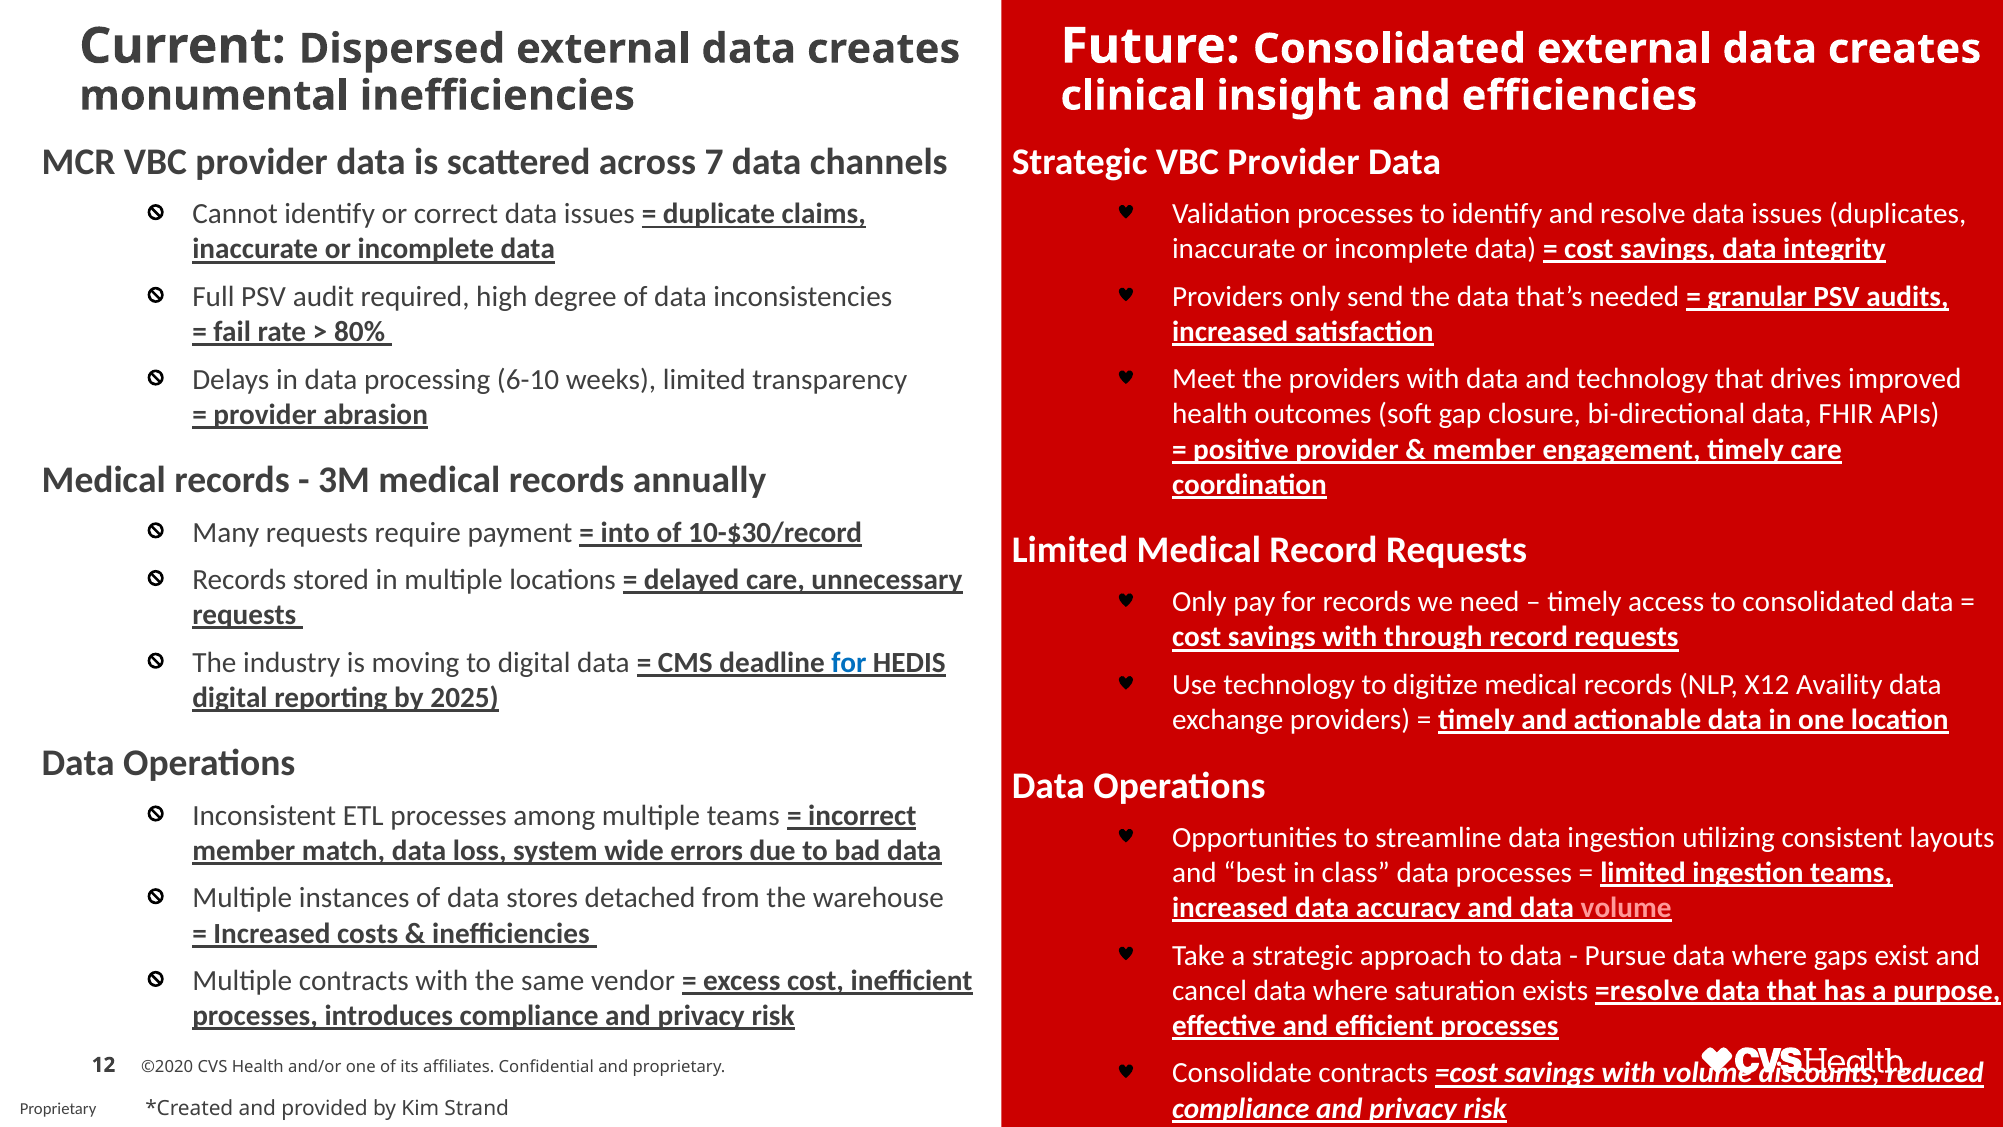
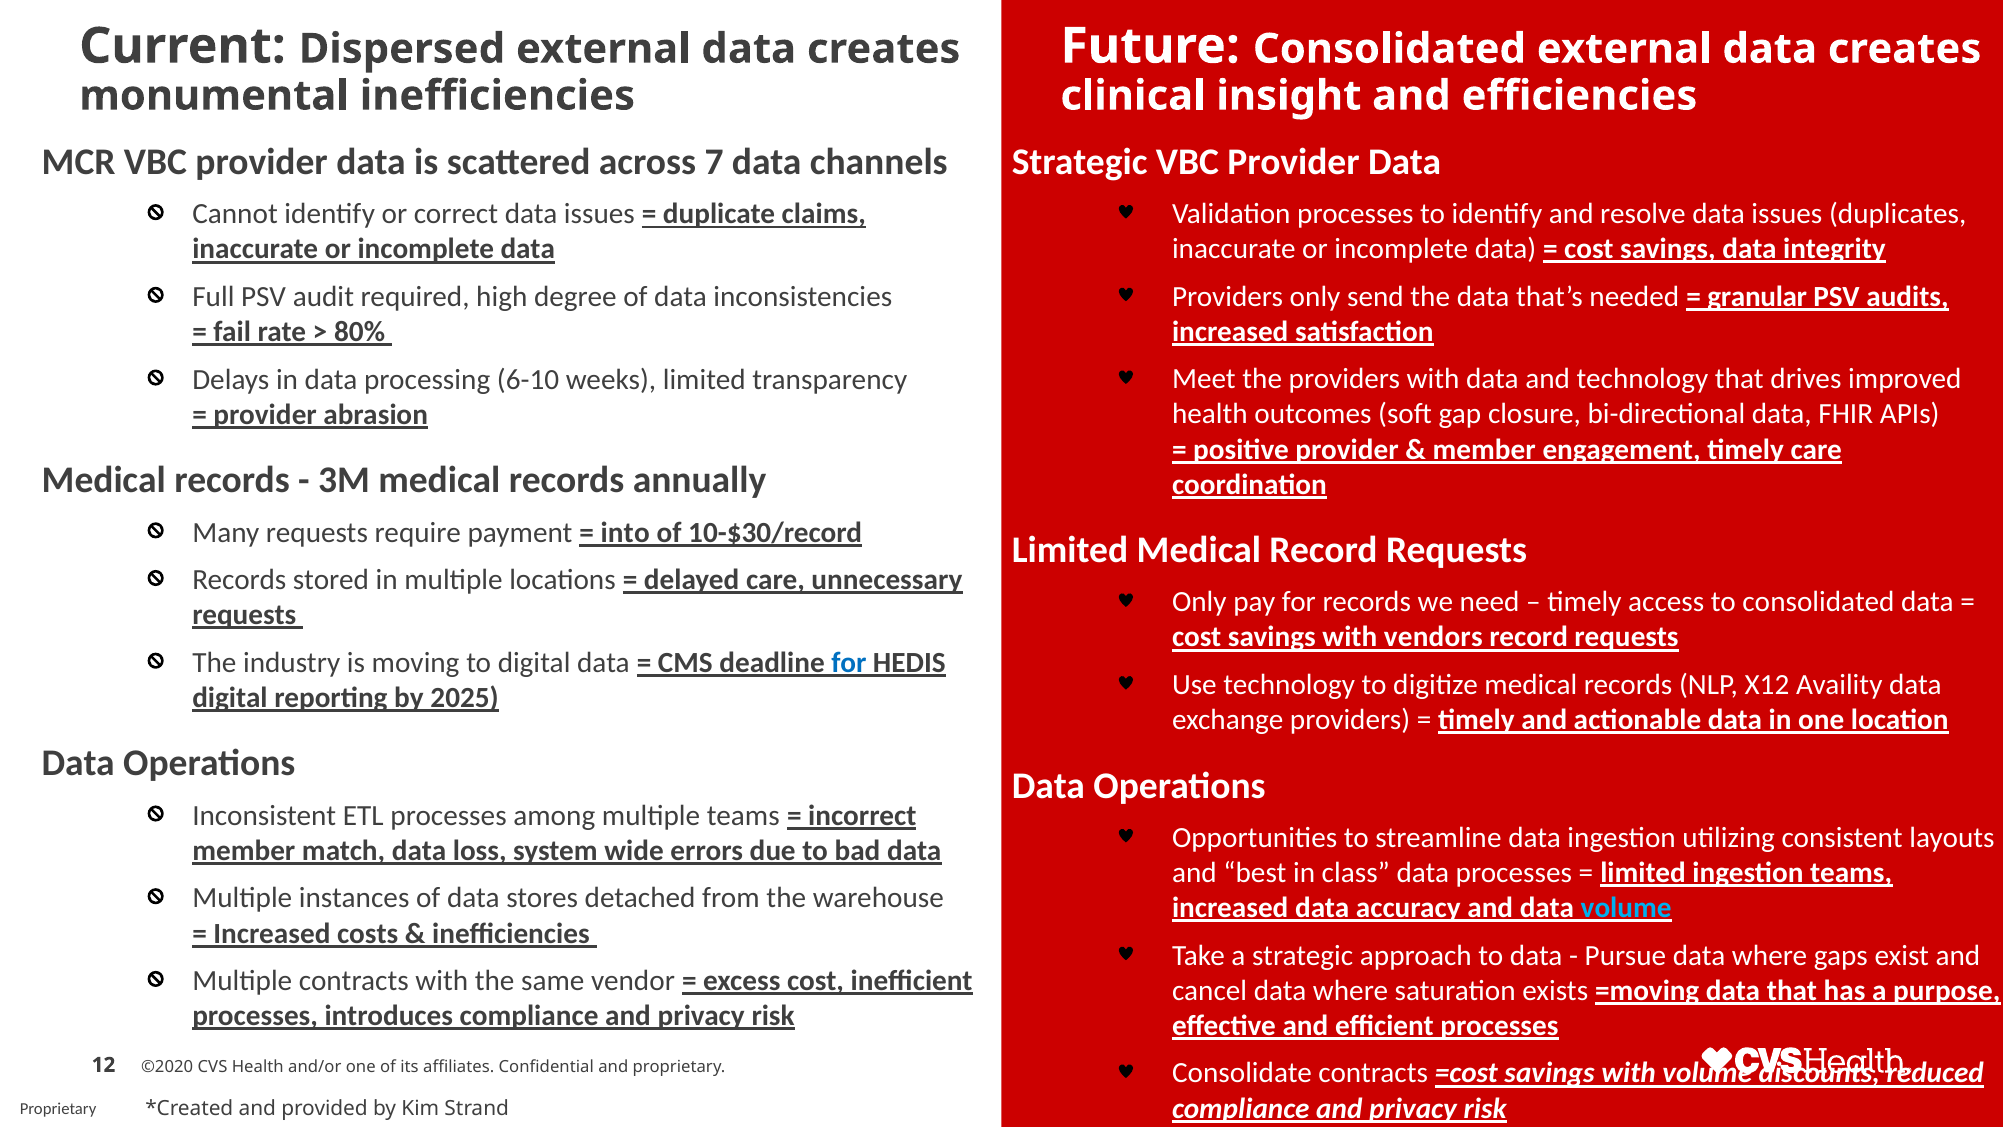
through: through -> vendors (1433, 637)
volume colour: pink -> light blue (1626, 908)
=resolve: =resolve -> =moving (1647, 990)
